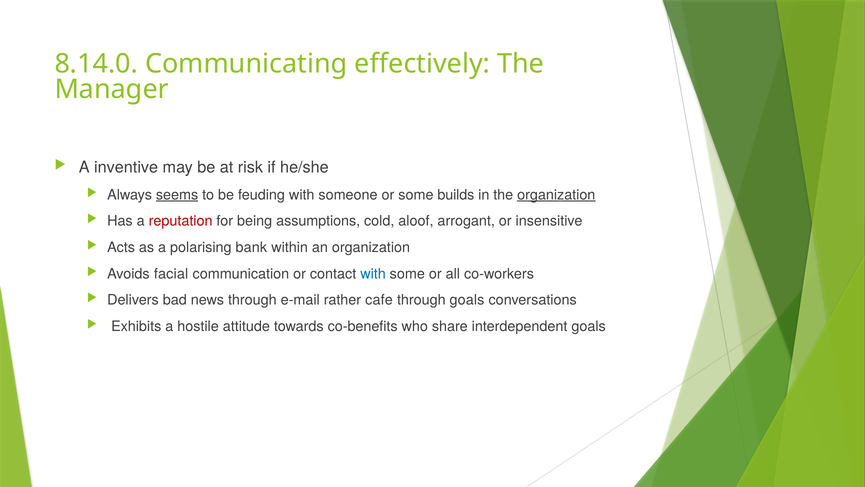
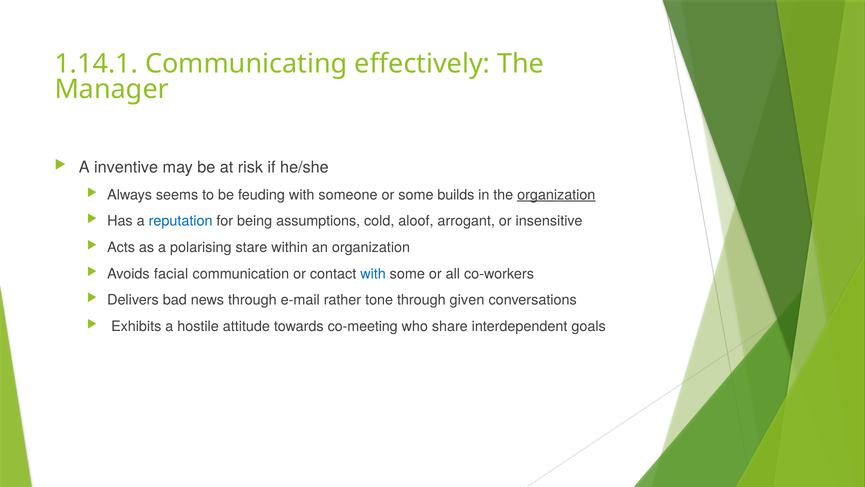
8.14.0: 8.14.0 -> 1.14.1 (96, 64)
seems underline: present -> none (177, 195)
reputation colour: red -> blue (181, 221)
bank: bank -> stare (251, 247)
cafe: cafe -> tone (379, 300)
through goals: goals -> given (467, 300)
co-benefits: co-benefits -> co-meeting (363, 326)
